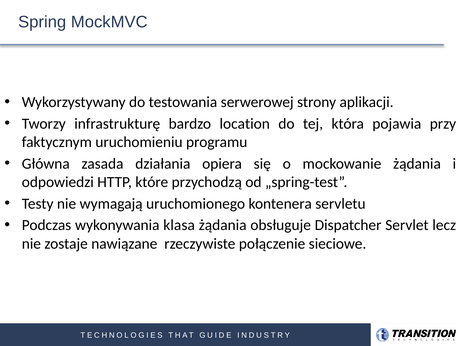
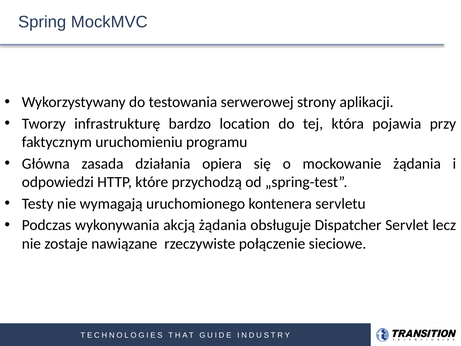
klasa: klasa -> akcją (179, 225)
